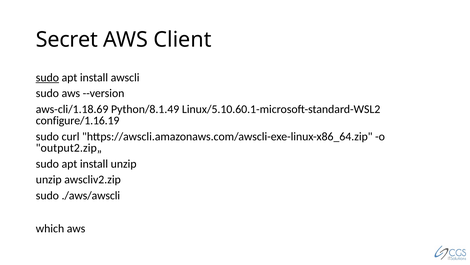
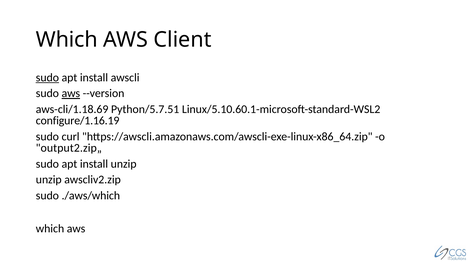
Secret: Secret -> Which (67, 39)
aws underline: none -> present (71, 93)
Python/8.1.49: Python/8.1.49 -> Python/5.7.51 (145, 109)
./aws/awscli: ./aws/awscli -> ./aws/which (91, 195)
